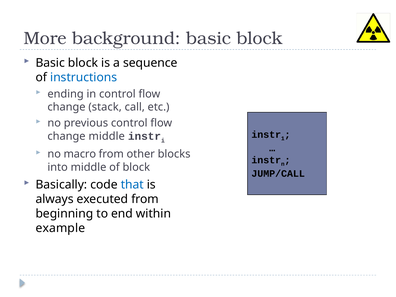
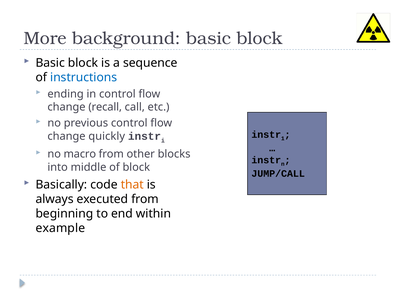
stack: stack -> recall (105, 107)
change middle: middle -> quickly (107, 136)
that colour: blue -> orange (132, 185)
